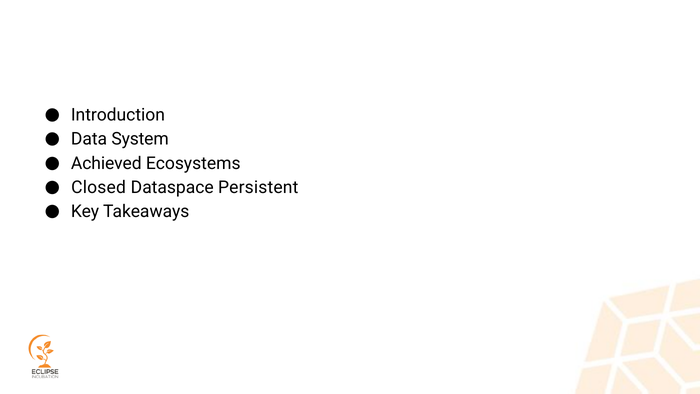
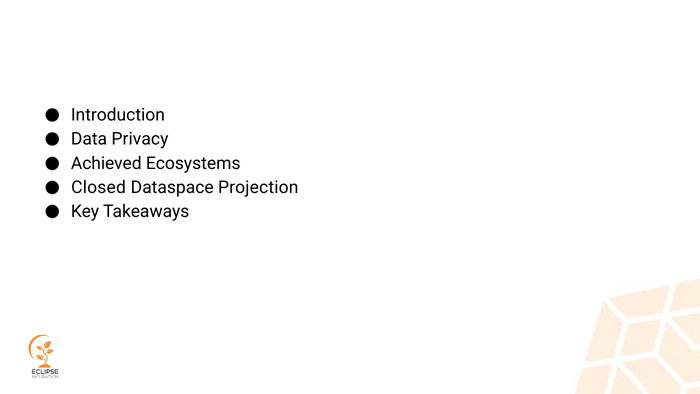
System: System -> Privacy (140, 139)
Persistent: Persistent -> Projection (258, 187)
